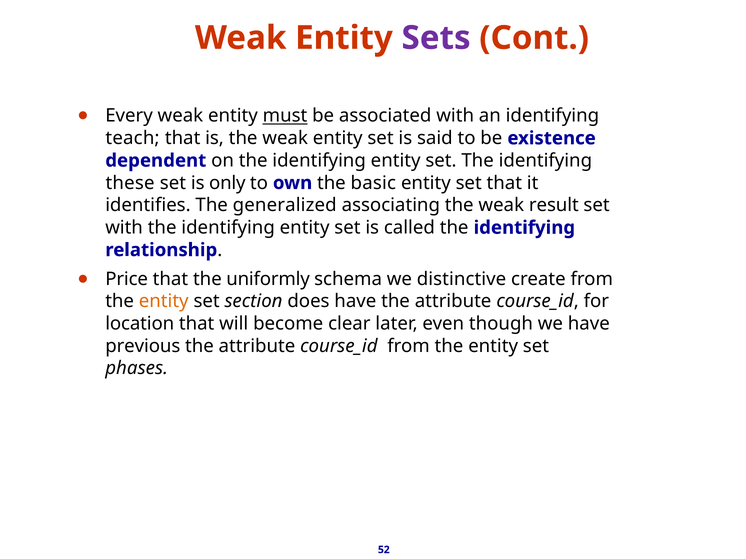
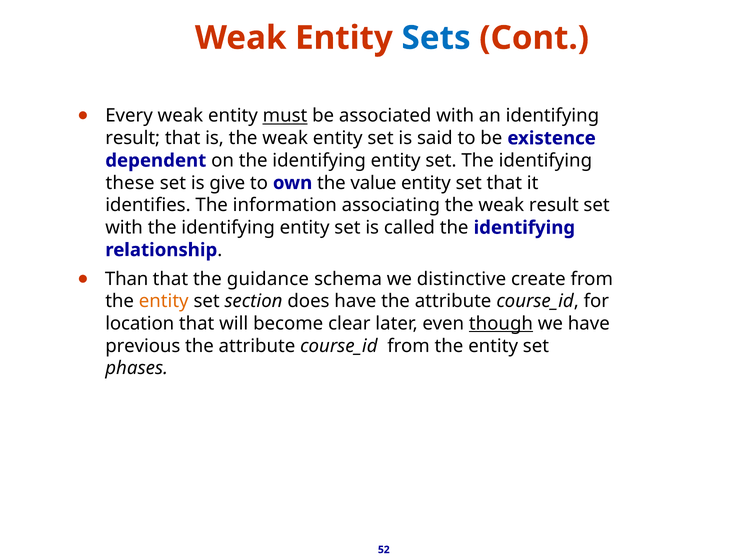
Sets colour: purple -> blue (436, 38)
teach: teach -> result (133, 138)
only: only -> give (227, 183)
basic: basic -> value (373, 183)
generalized: generalized -> information (285, 205)
Price: Price -> Than (127, 279)
uniformly: uniformly -> guidance (268, 279)
though underline: none -> present (501, 324)
